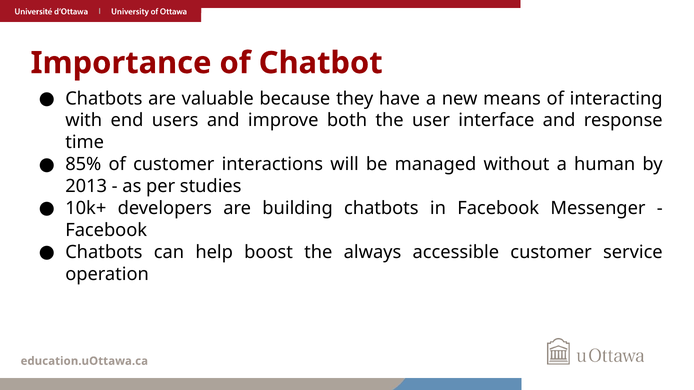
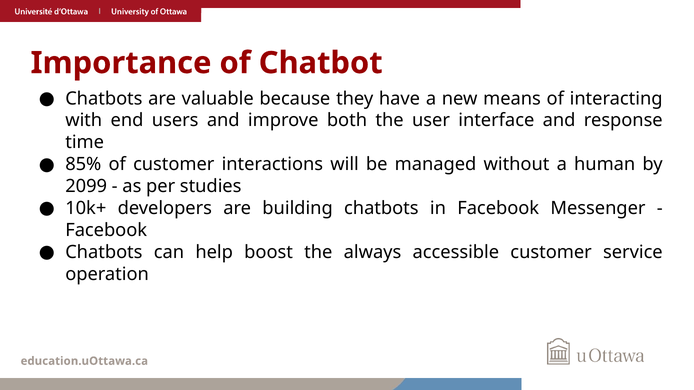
2013: 2013 -> 2099 (86, 186)
